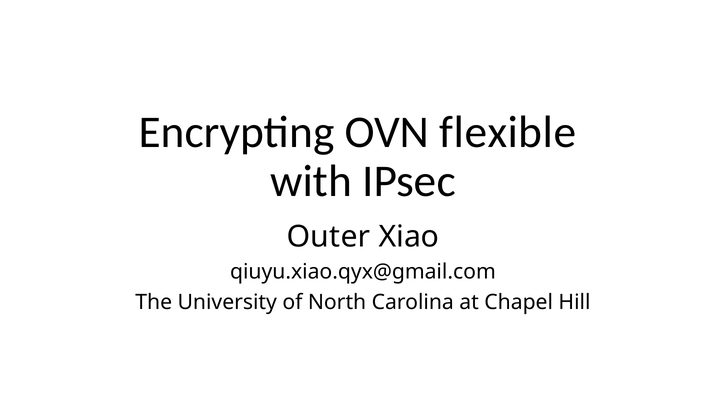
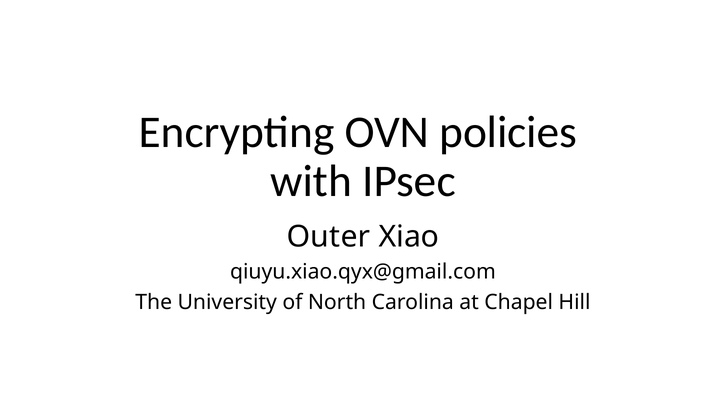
flexible: flexible -> policies (508, 132)
